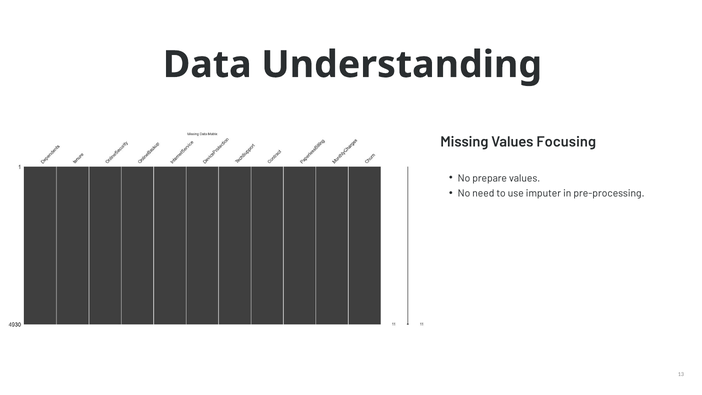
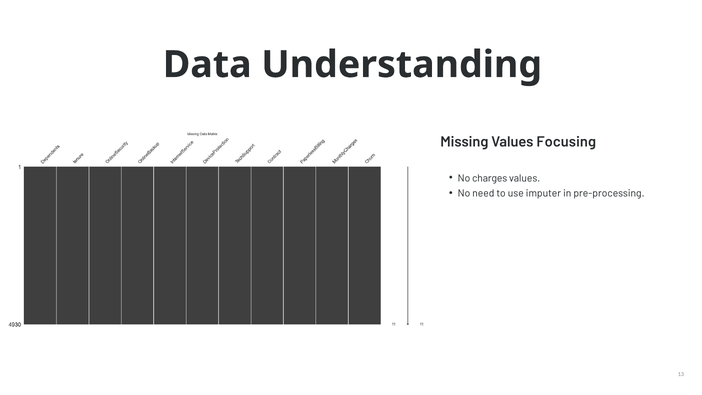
prepare: prepare -> charges (490, 178)
